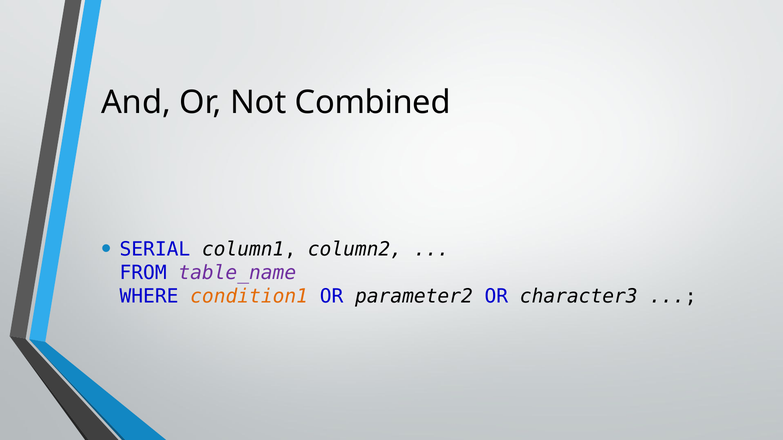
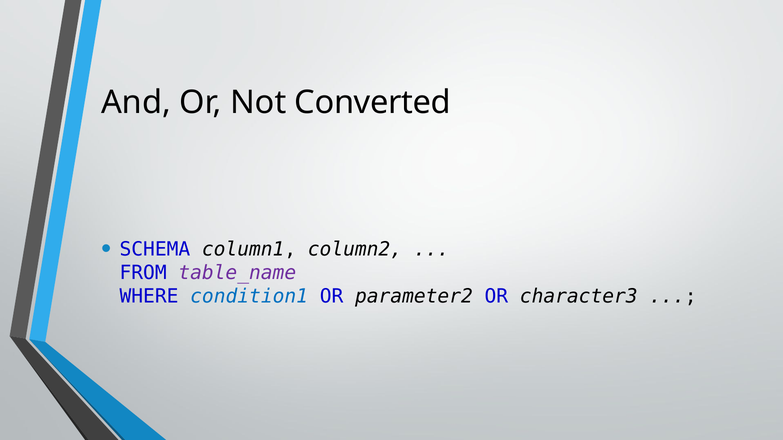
Combined: Combined -> Converted (373, 103)
SERIAL: SERIAL -> SCHEMA (155, 249)
condition1 colour: orange -> blue (249, 296)
